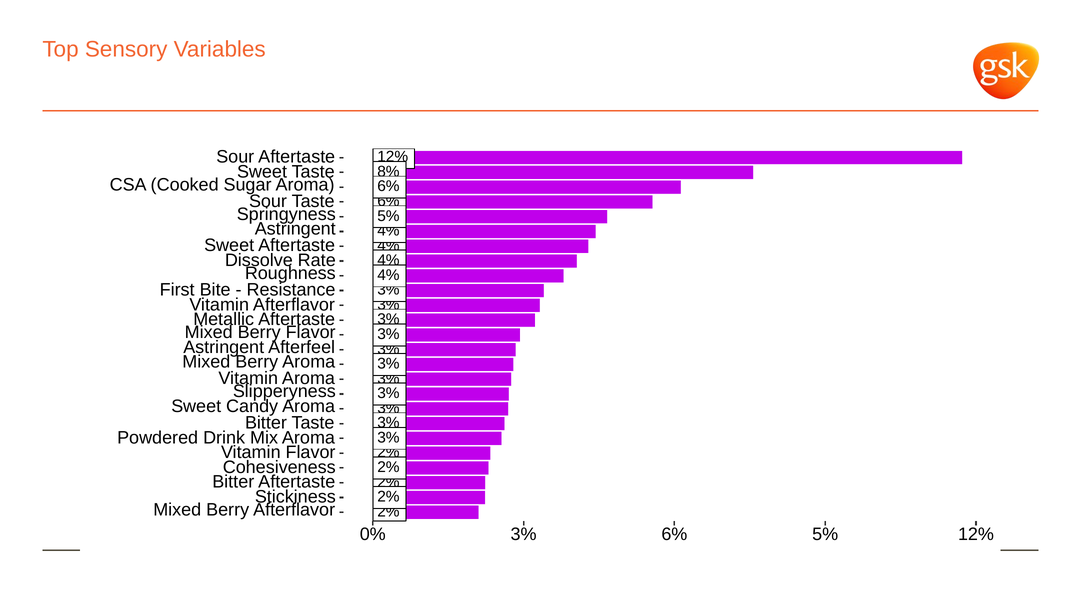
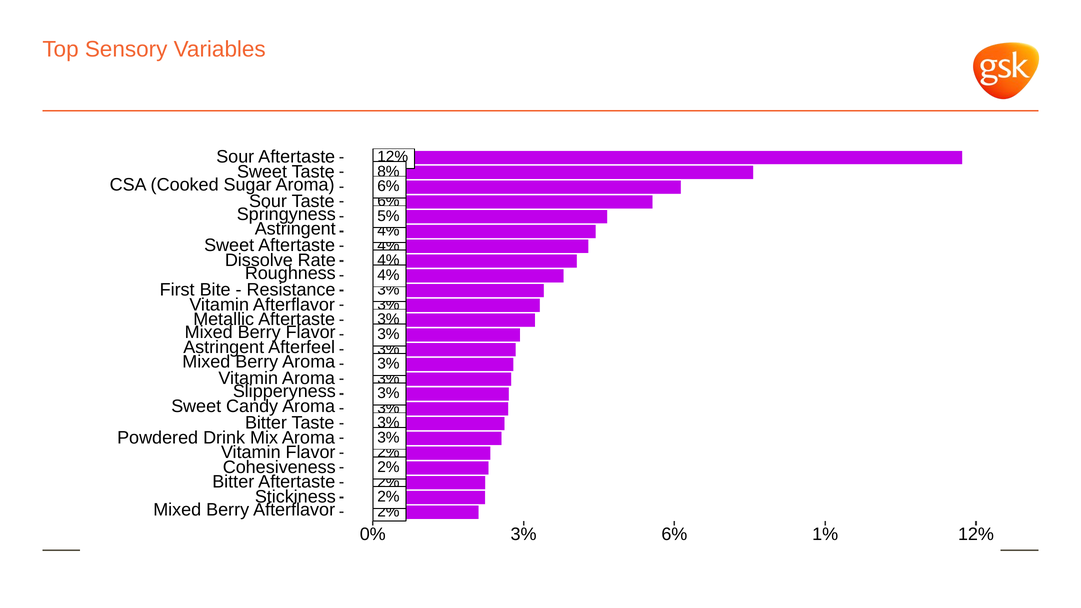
6% 5%: 5% -> 1% (825, 534)
